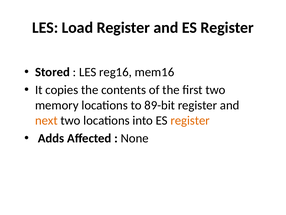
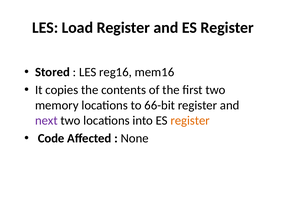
89-bit: 89-bit -> 66-bit (160, 105)
next colour: orange -> purple (46, 120)
Adds: Adds -> Code (51, 138)
